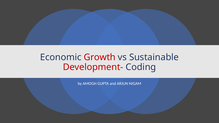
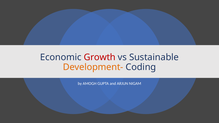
Development- colour: red -> orange (93, 67)
